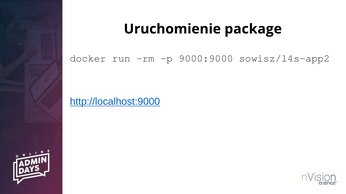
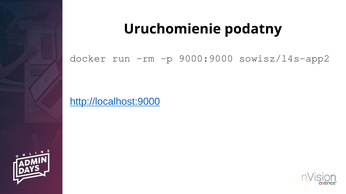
package: package -> podatny (253, 29)
